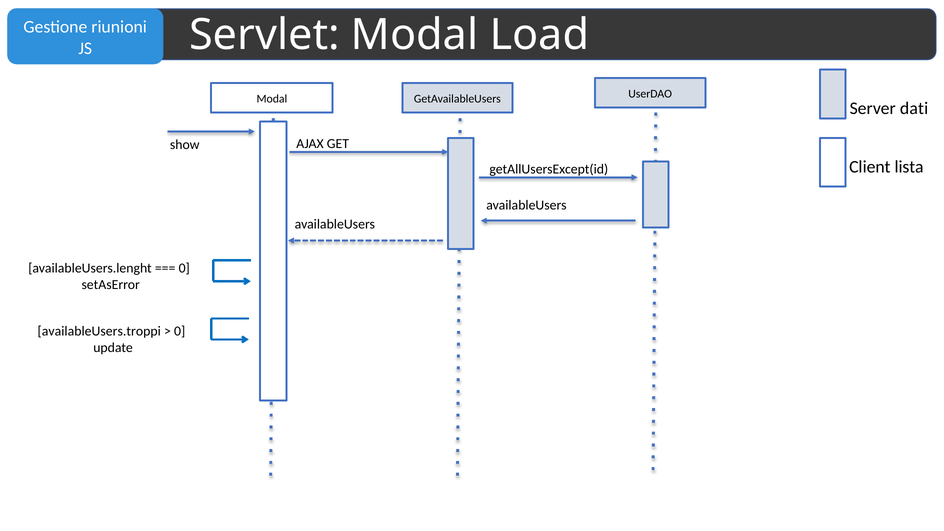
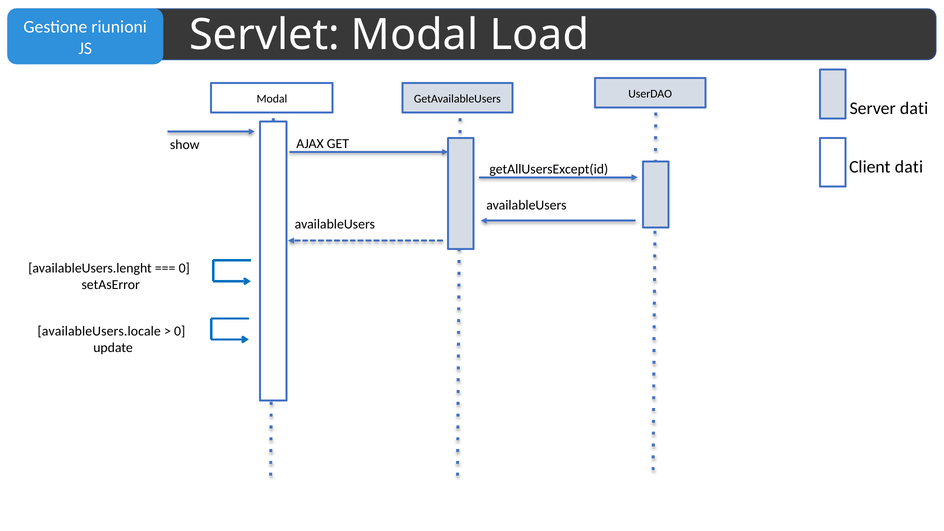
Client lista: lista -> dati (909, 167)
availableUsers.troppi: availableUsers.troppi -> availableUsers.locale (99, 331)
